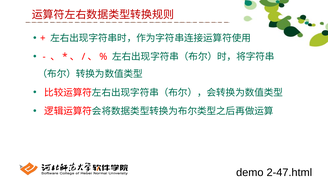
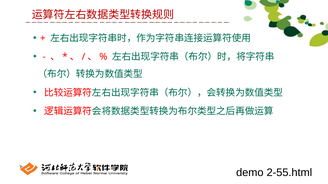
2-47.html: 2-47.html -> 2-55.html (289, 173)
